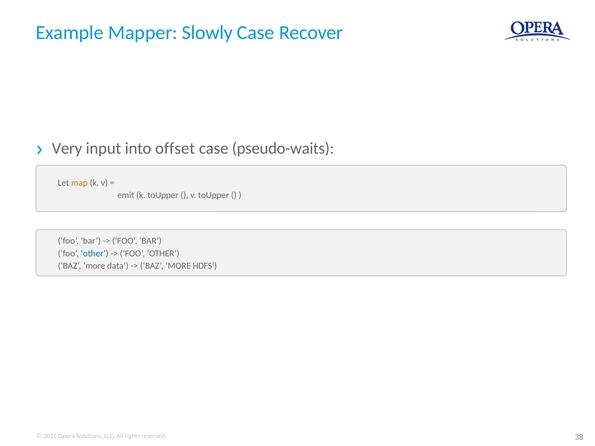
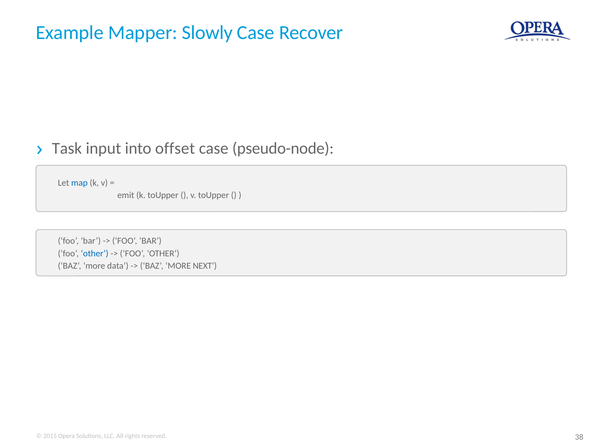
Very: Very -> Task (67, 149)
pseudo-waits: pseudo-waits -> pseudo-node (283, 149)
map colour: orange -> blue (79, 183)
HDFS: HDFS -> NEXT (205, 266)
